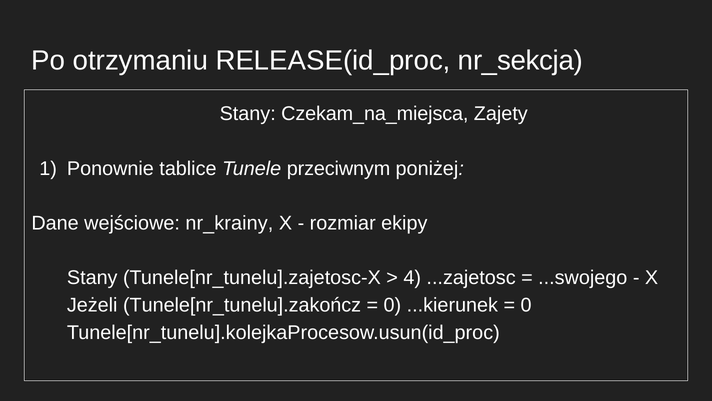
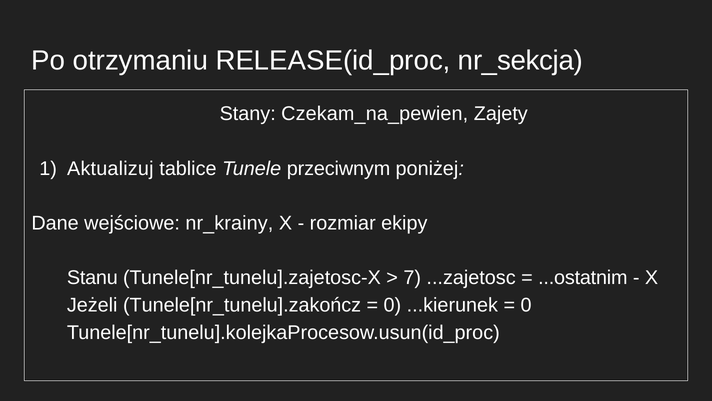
Czekam_na_miejsca: Czekam_na_miejsca -> Czekam_na_pewien (375, 114)
Ponownie: Ponownie -> Aktualizuj (110, 168)
Stany: Stany -> Stanu (92, 277)
4: 4 -> 7 (412, 277)
...swojego: ...swojego -> ...ostatnim (583, 277)
